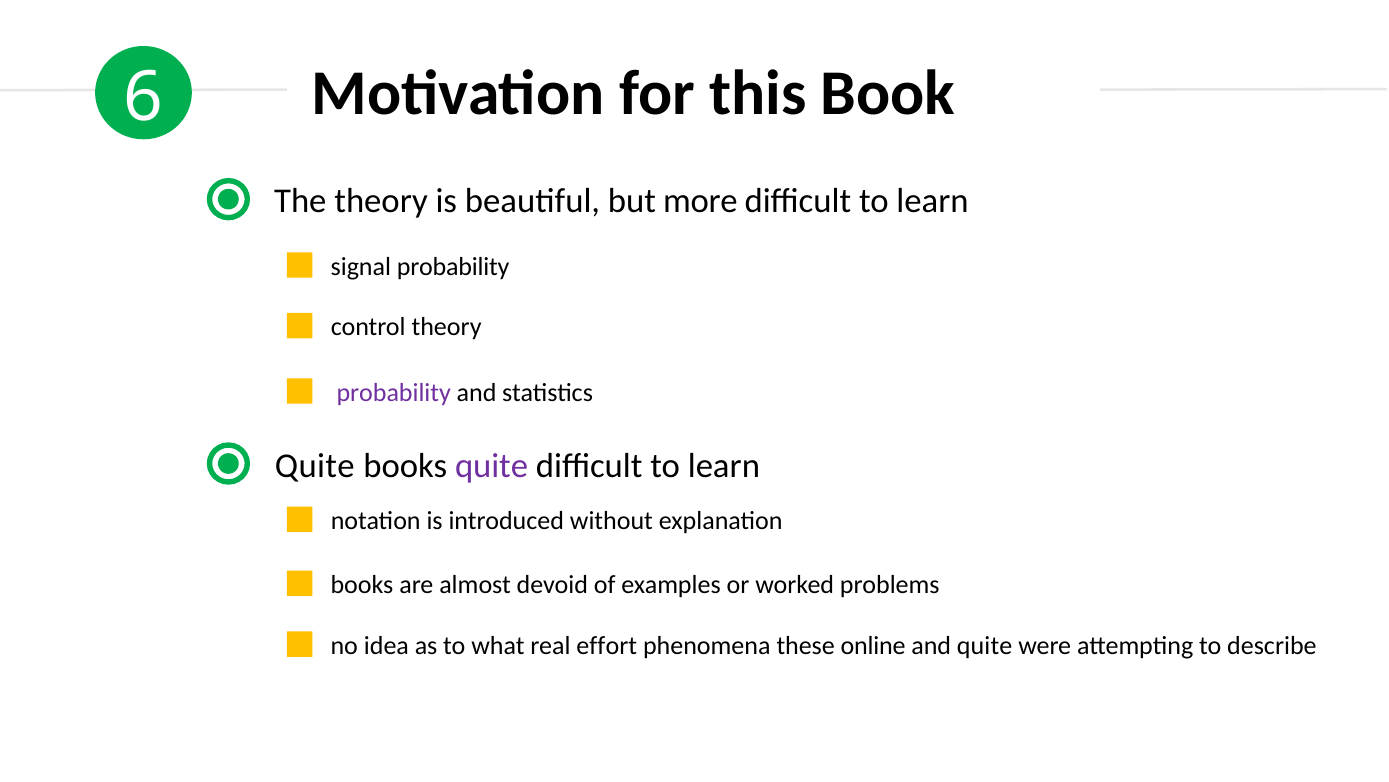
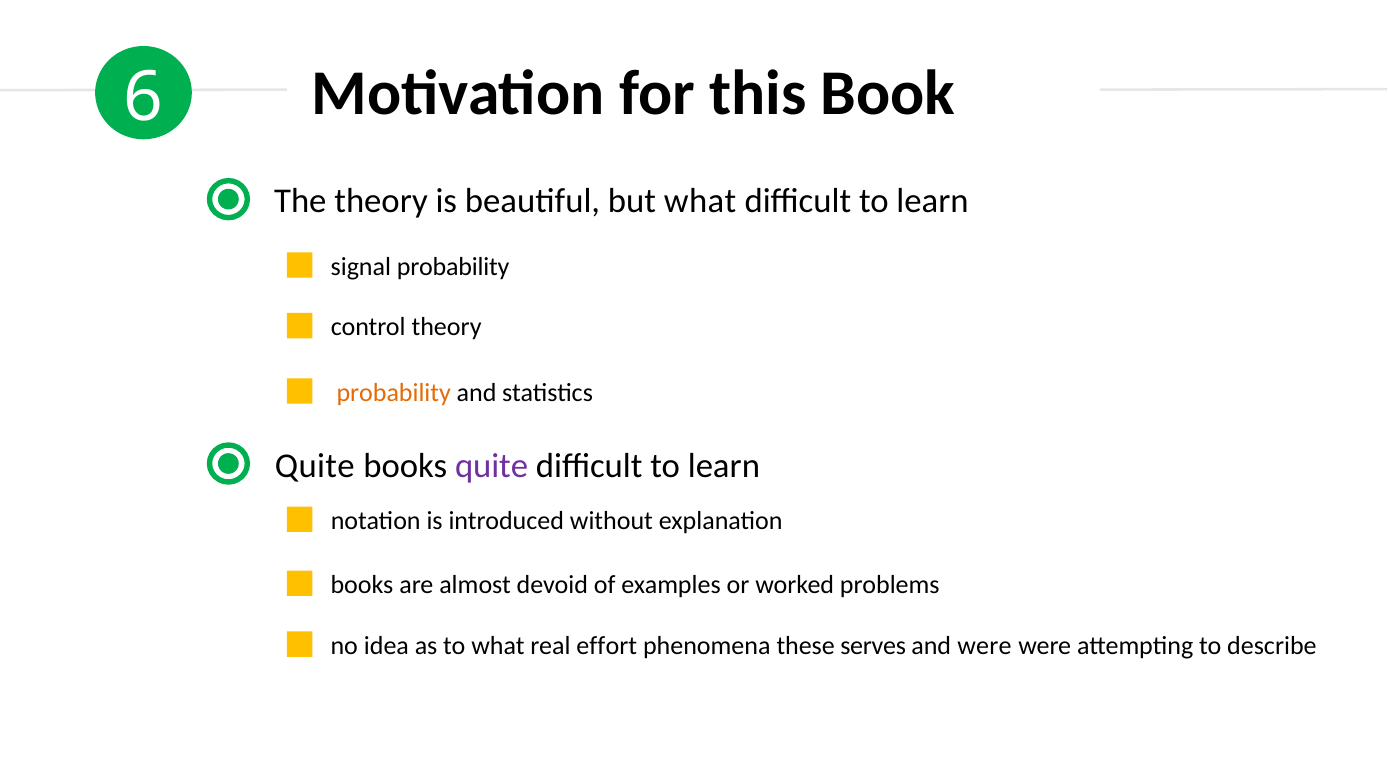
but more: more -> what (700, 201)
probability colour: purple -> orange (394, 392)
online: online -> serves (873, 645)
and quite: quite -> were (985, 645)
